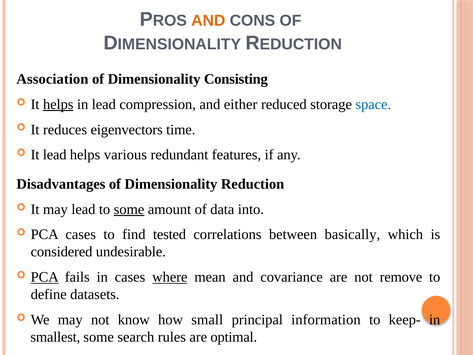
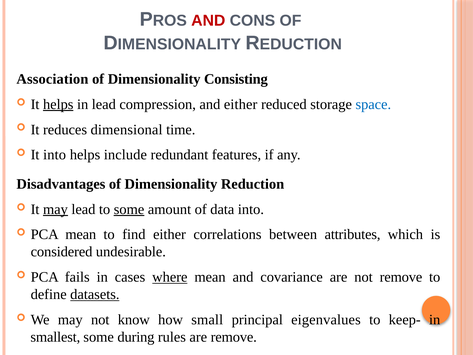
AND colour: orange -> red (208, 21)
eigenvectors: eigenvectors -> dimensional (127, 129)
It lead: lead -> into (55, 155)
various: various -> include (125, 155)
may underline: none -> present (55, 209)
PCA cases: cases -> mean (81, 234)
find tested: tested -> either (169, 234)
basically: basically -> attributes (353, 234)
PCA underline: present -> none (45, 277)
datasets underline: none -> present (95, 294)
information: information -> eigenvalues (326, 319)
search: search -> during (136, 337)
are optimal: optimal -> remove (234, 337)
